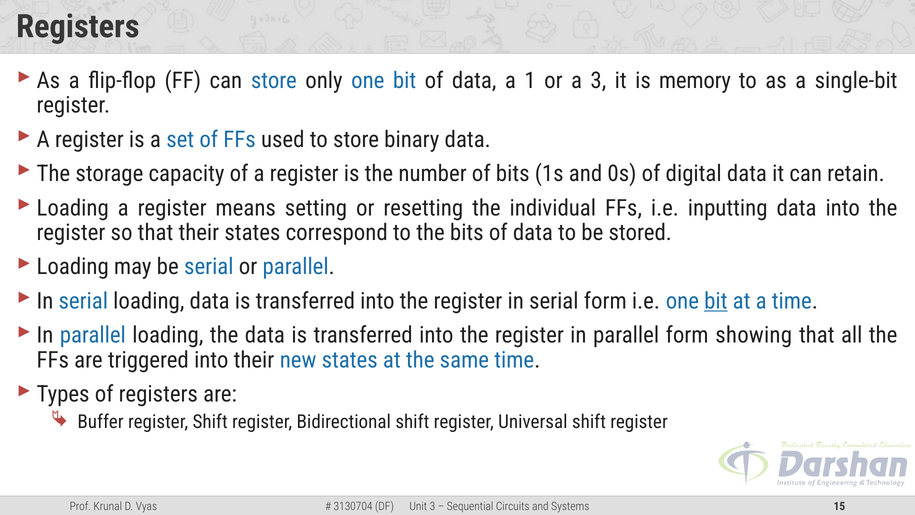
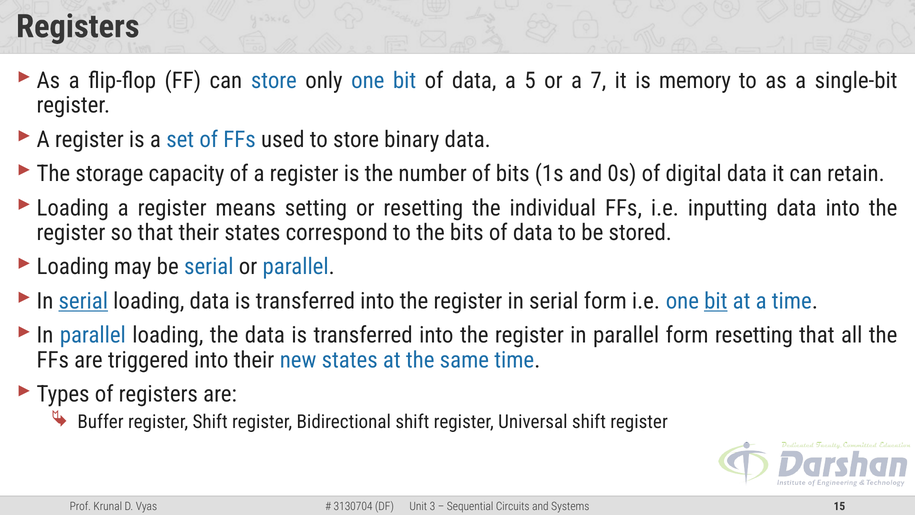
1: 1 -> 5 (530, 80)
a 3: 3 -> 7 (598, 80)
serial underline: none -> present (83, 301)
form showing: showing -> resetting (754, 335)
